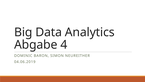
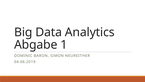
4: 4 -> 1 (64, 44)
